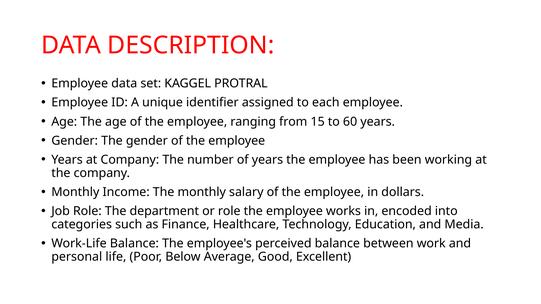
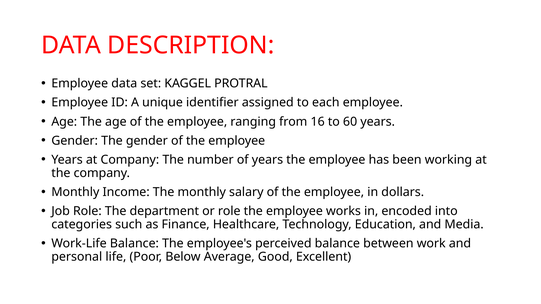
15: 15 -> 16 (318, 122)
